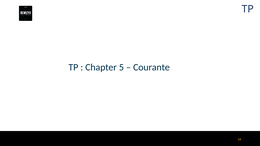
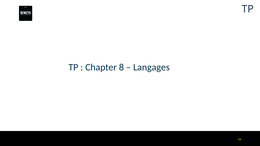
5: 5 -> 8 (121, 67)
Courante: Courante -> Langages (151, 67)
